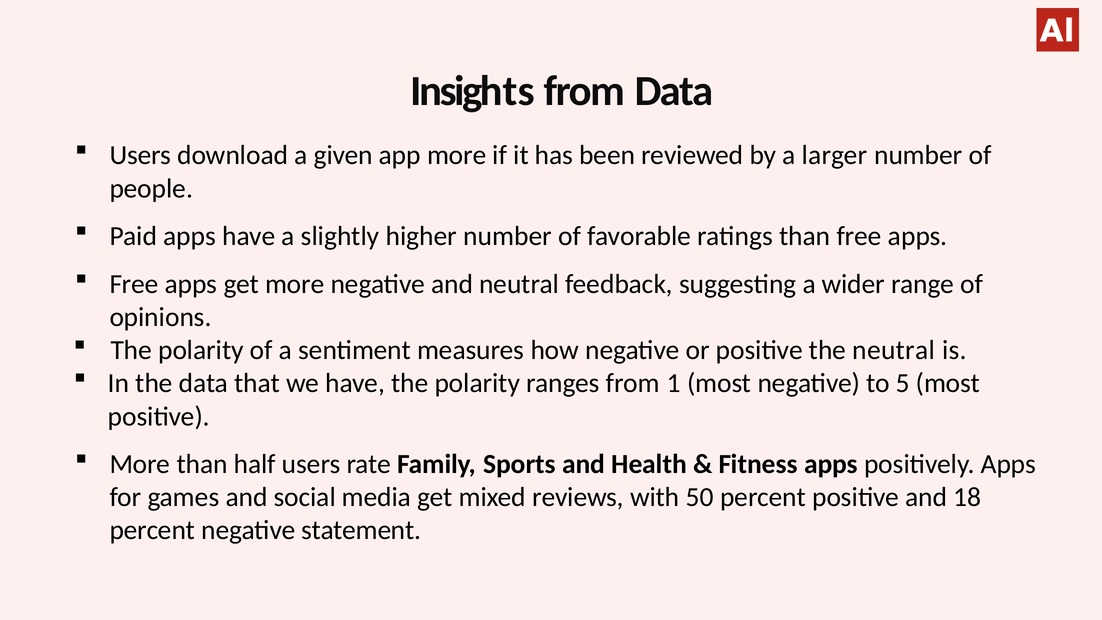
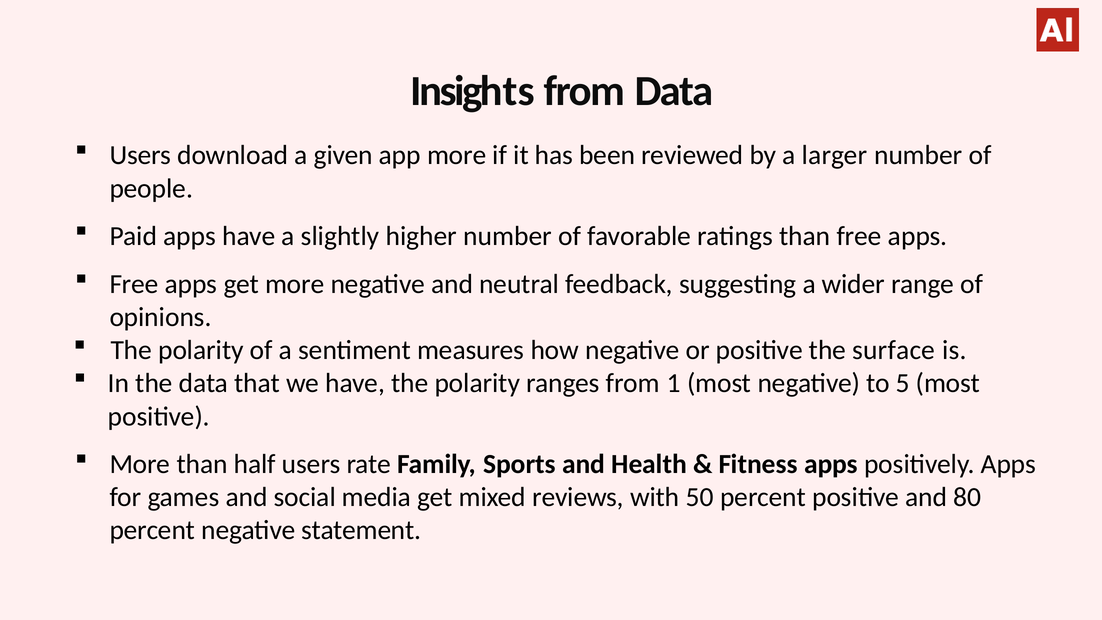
the neutral: neutral -> surface (894, 350)
18: 18 -> 80 (967, 497)
